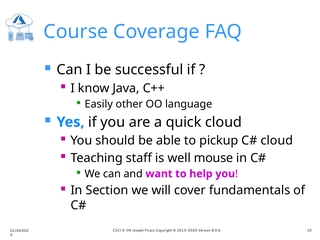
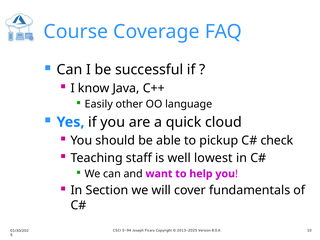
cloud: cloud -> check (277, 140)
mouse: mouse -> lowest (213, 158)
